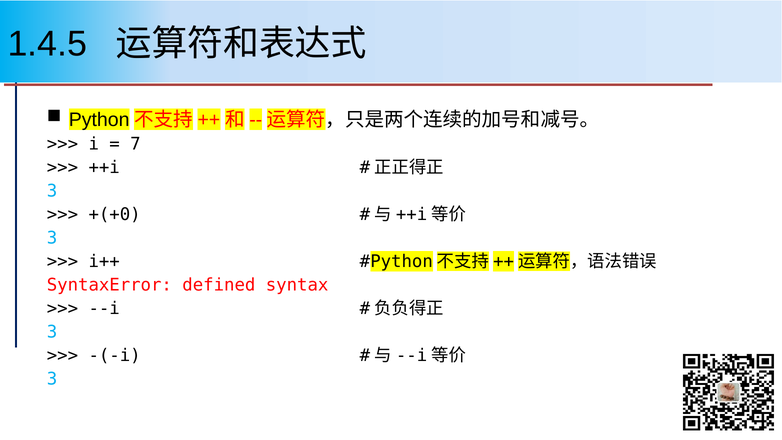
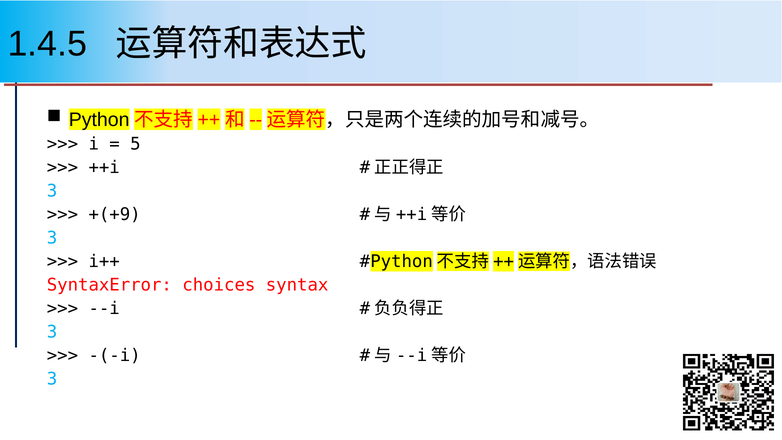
7: 7 -> 5 (135, 144)
+(+0: +(+0 -> +(+9 (115, 215)
defined: defined -> choices (219, 285)
